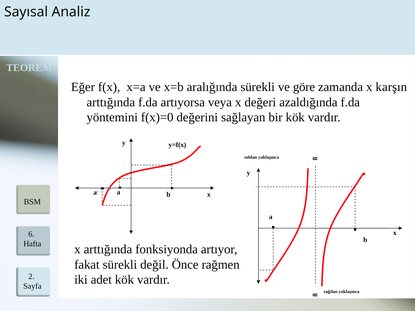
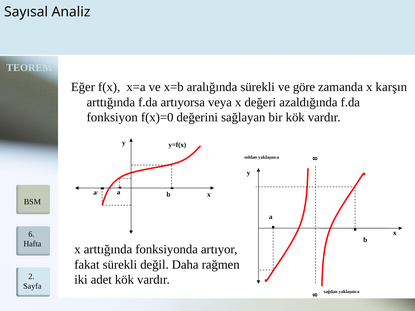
yöntemini: yöntemini -> fonksiyon (112, 118)
Önce: Önce -> Daha (185, 265)
